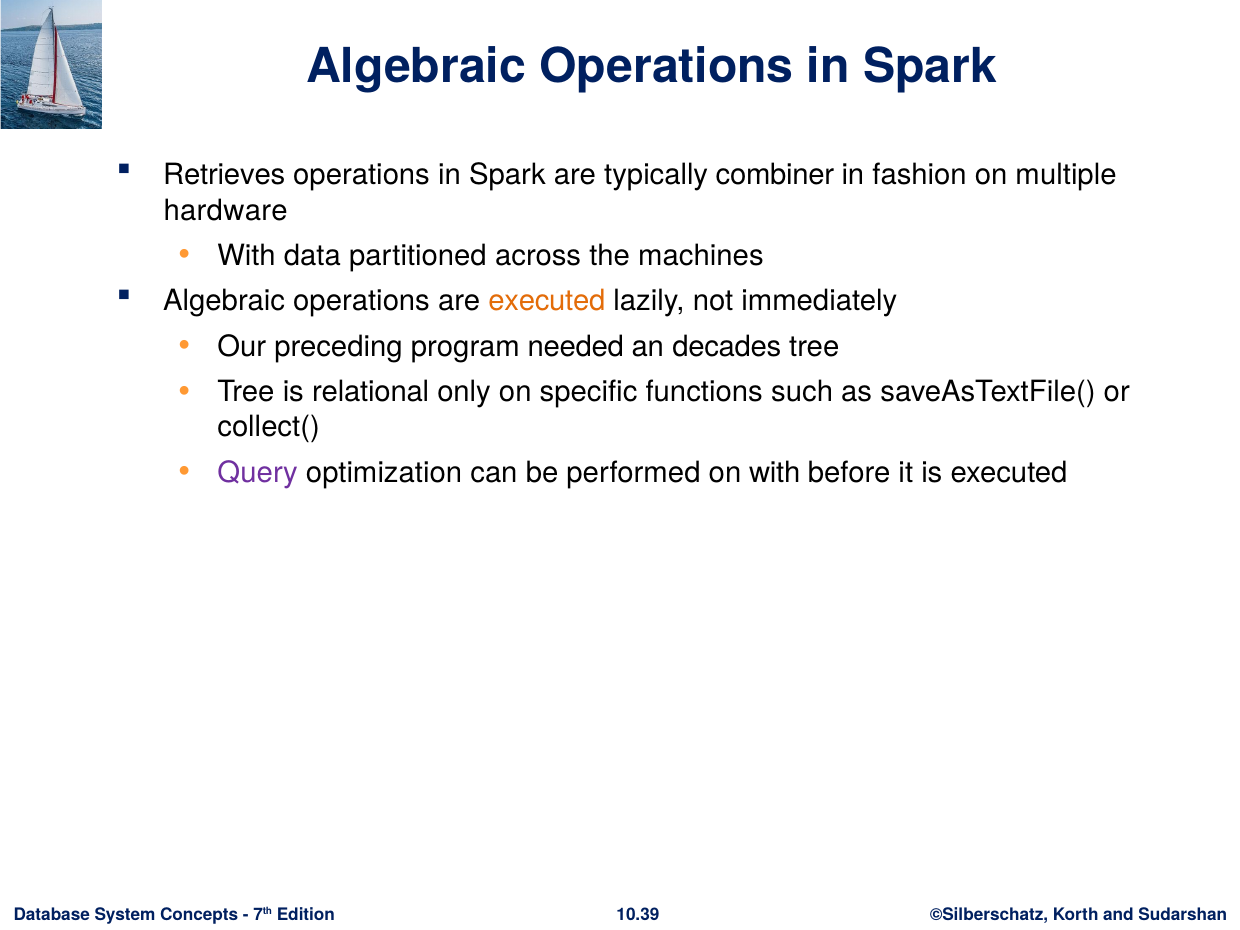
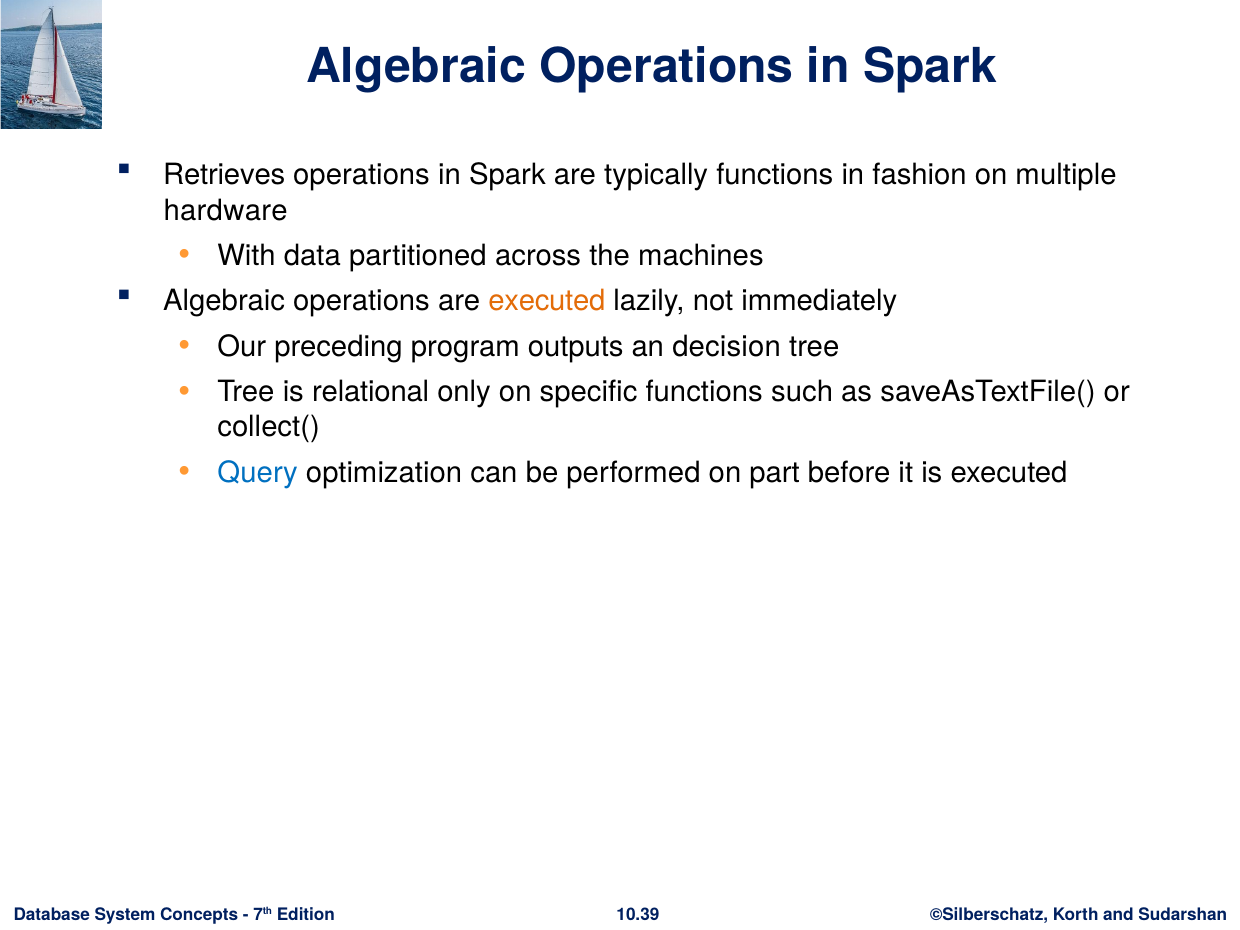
typically combiner: combiner -> functions (775, 175)
needed: needed -> outputs (576, 347)
decades: decades -> decision (727, 347)
Query colour: purple -> blue (258, 473)
on with: with -> part (775, 473)
